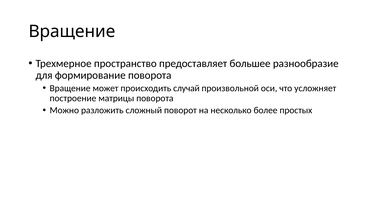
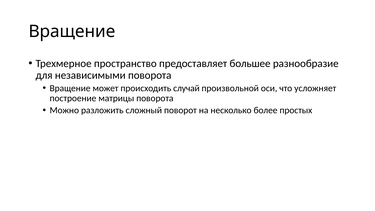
формирование: формирование -> независимыми (90, 75)
